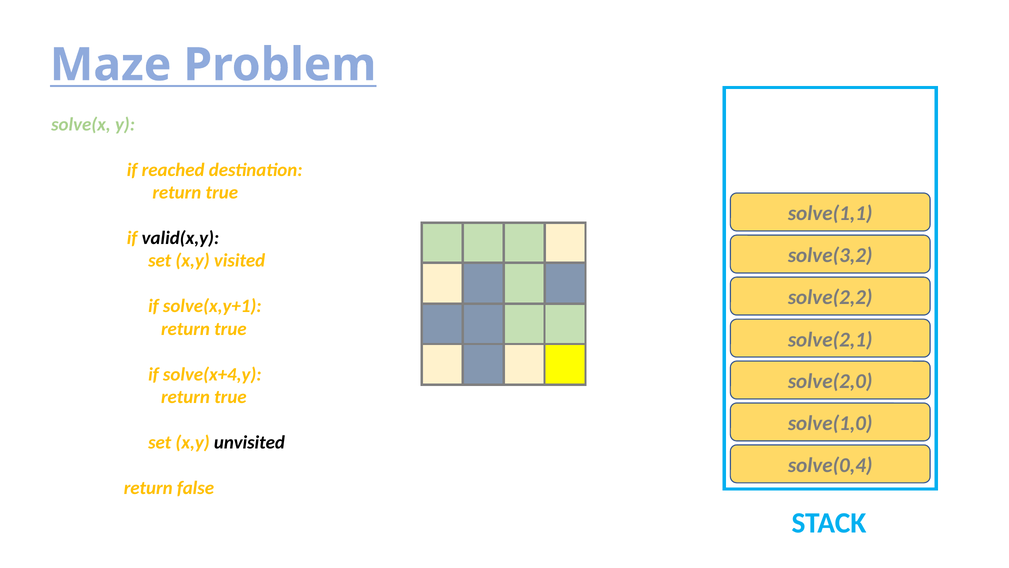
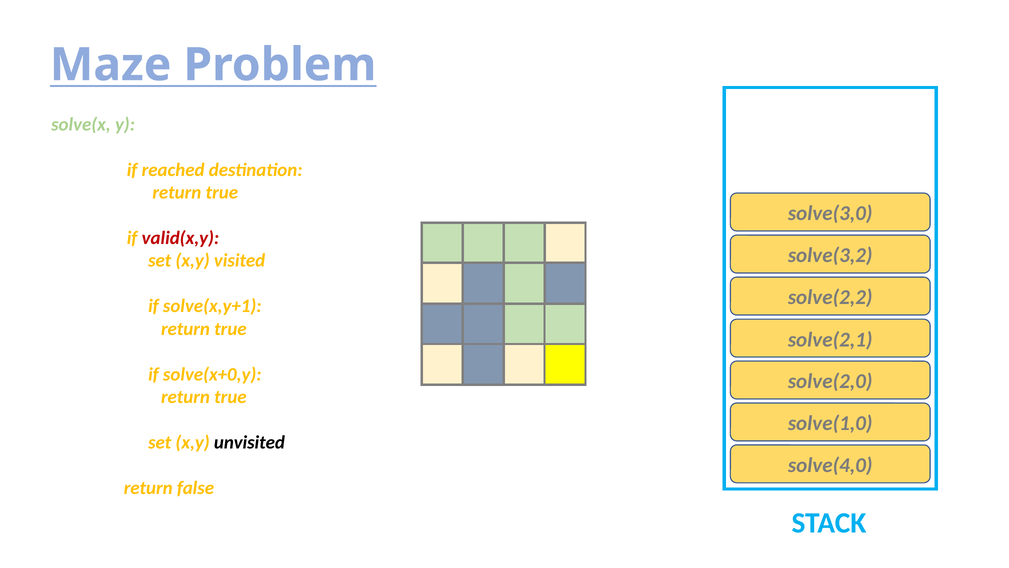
solve(1,1: solve(1,1 -> solve(3,0 (830, 213)
valid(x,y colour: black -> red (180, 238)
solve(x+4,y: solve(x+4,y -> solve(x+0,y (212, 374)
solve(0,4: solve(0,4 -> solve(4,0 (830, 465)
